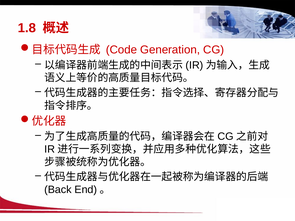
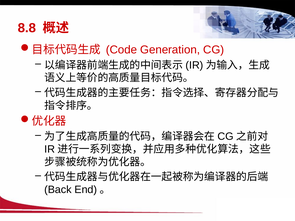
1.8: 1.8 -> 8.8 (27, 28)
